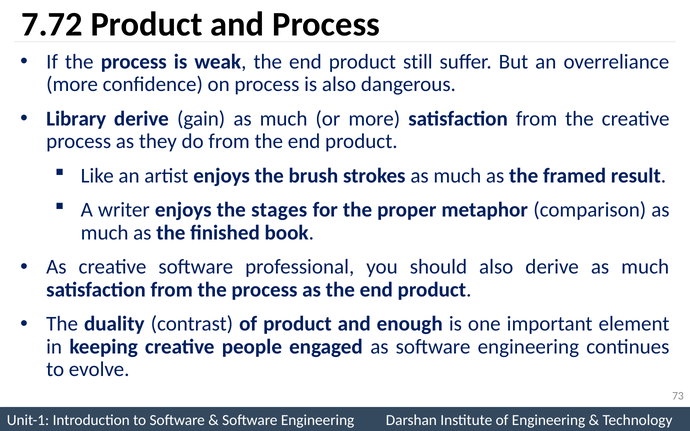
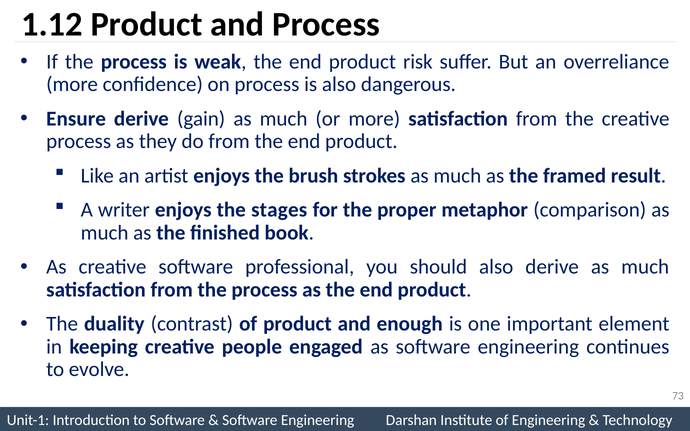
7.72: 7.72 -> 1.12 (52, 24)
still: still -> risk (418, 62)
Library: Library -> Ensure (76, 119)
